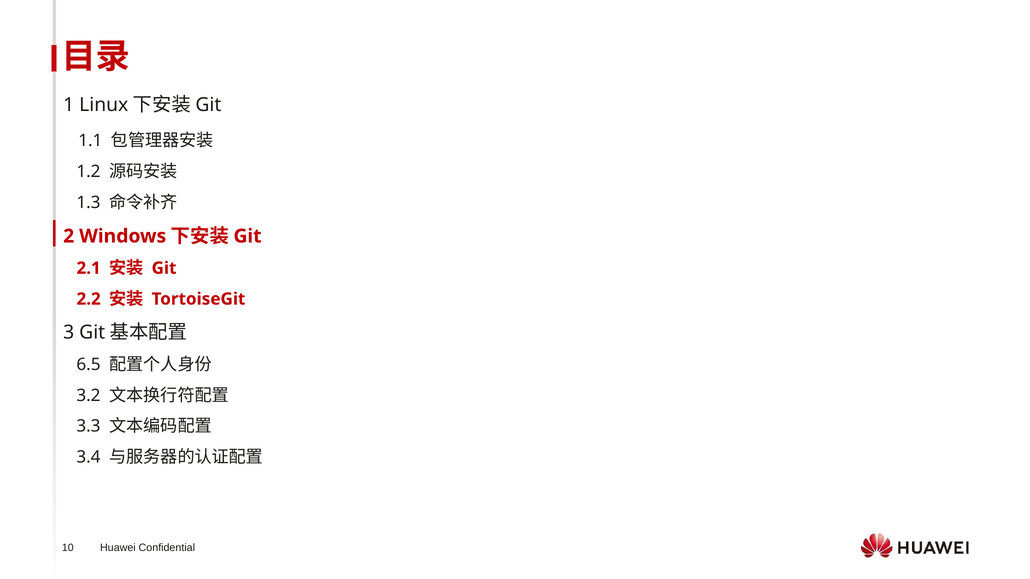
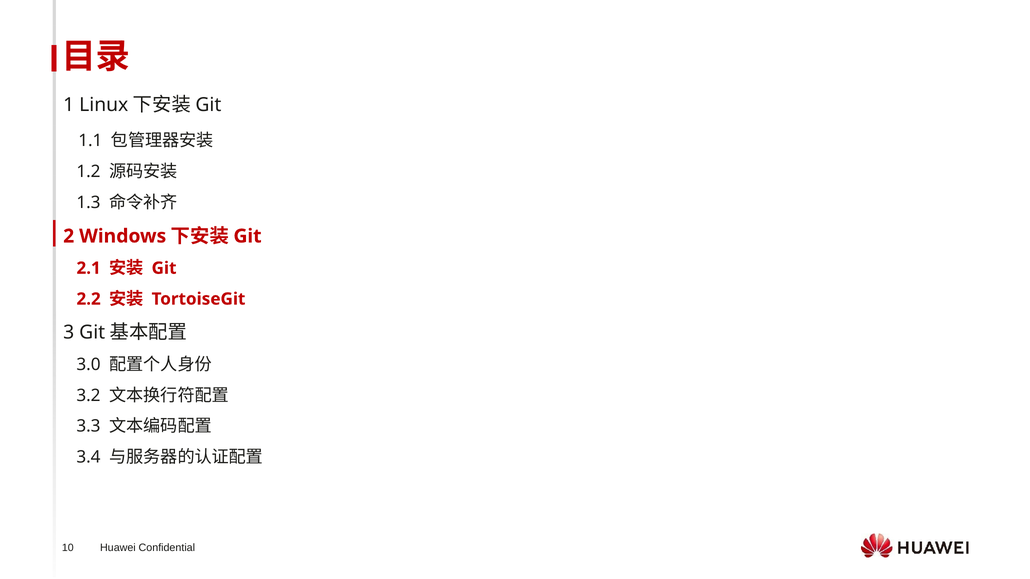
6.5: 6.5 -> 3.0 (89, 365)
